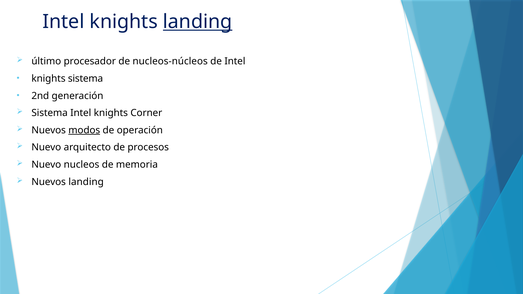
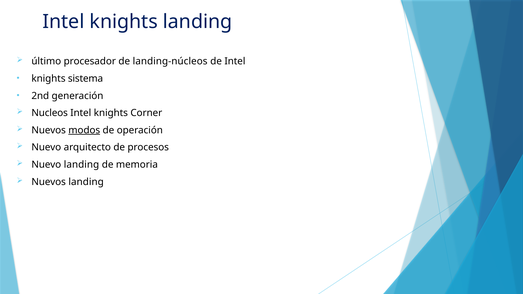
landing underline: present -> none (198, 22)
nucleos-núcleos: nucleos-núcleos -> landing-núcleos (170, 61)
Sistema: Sistema -> Nucleos (50, 113)
Nuevo nucleos: nucleos -> landing (81, 165)
